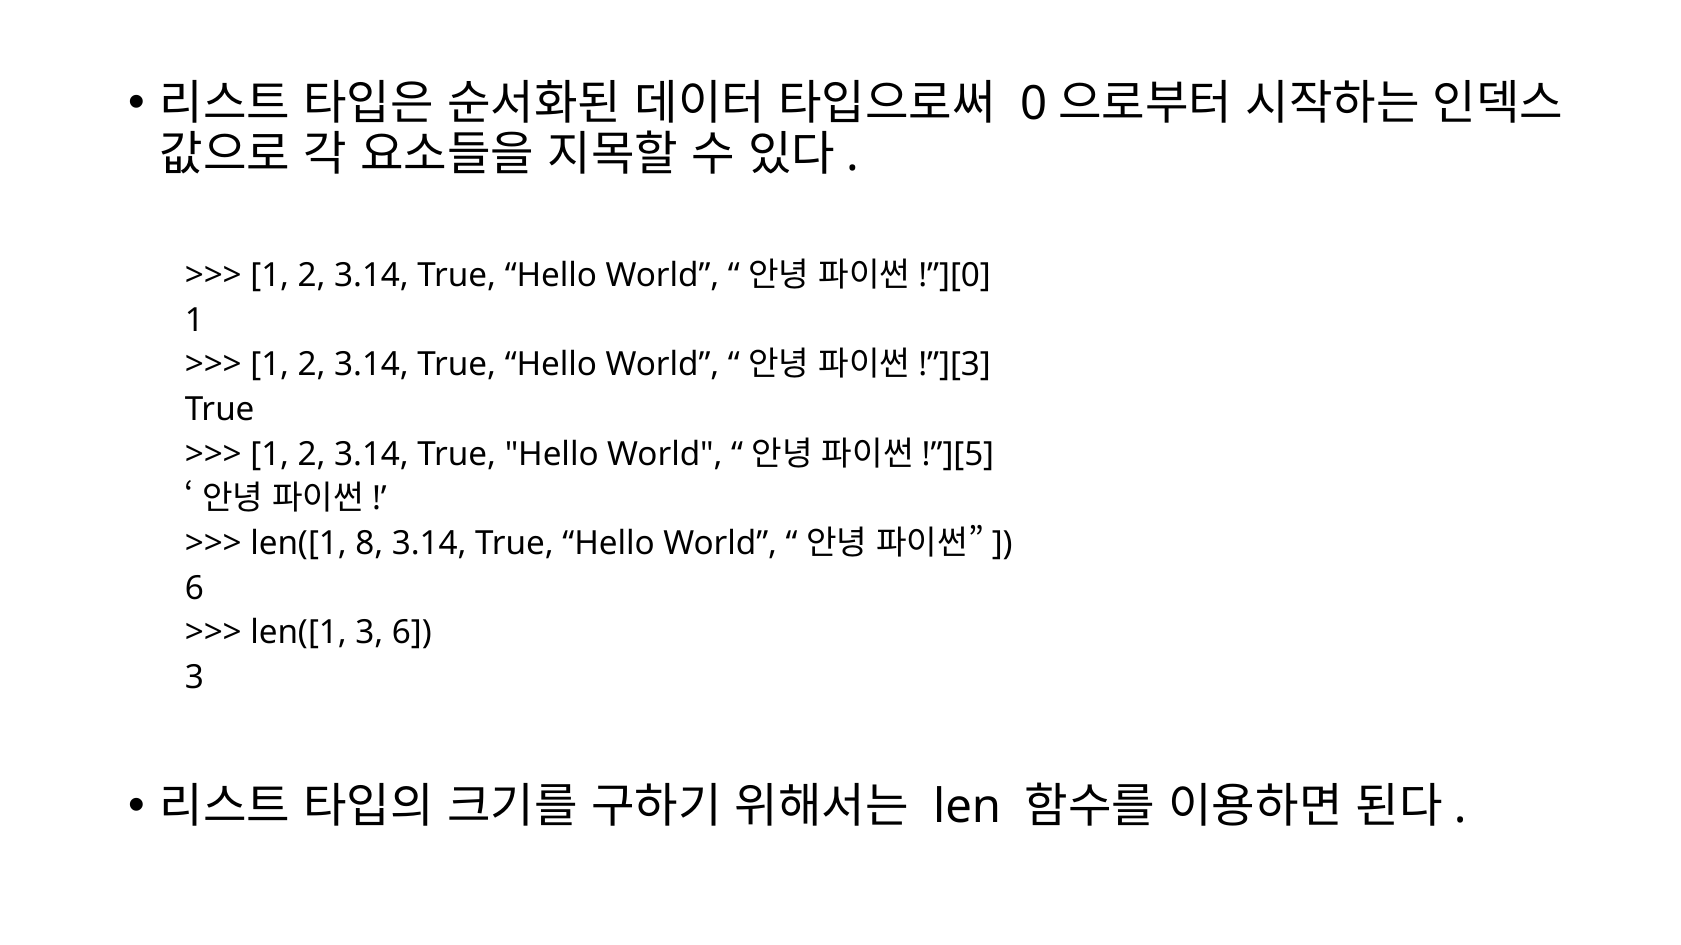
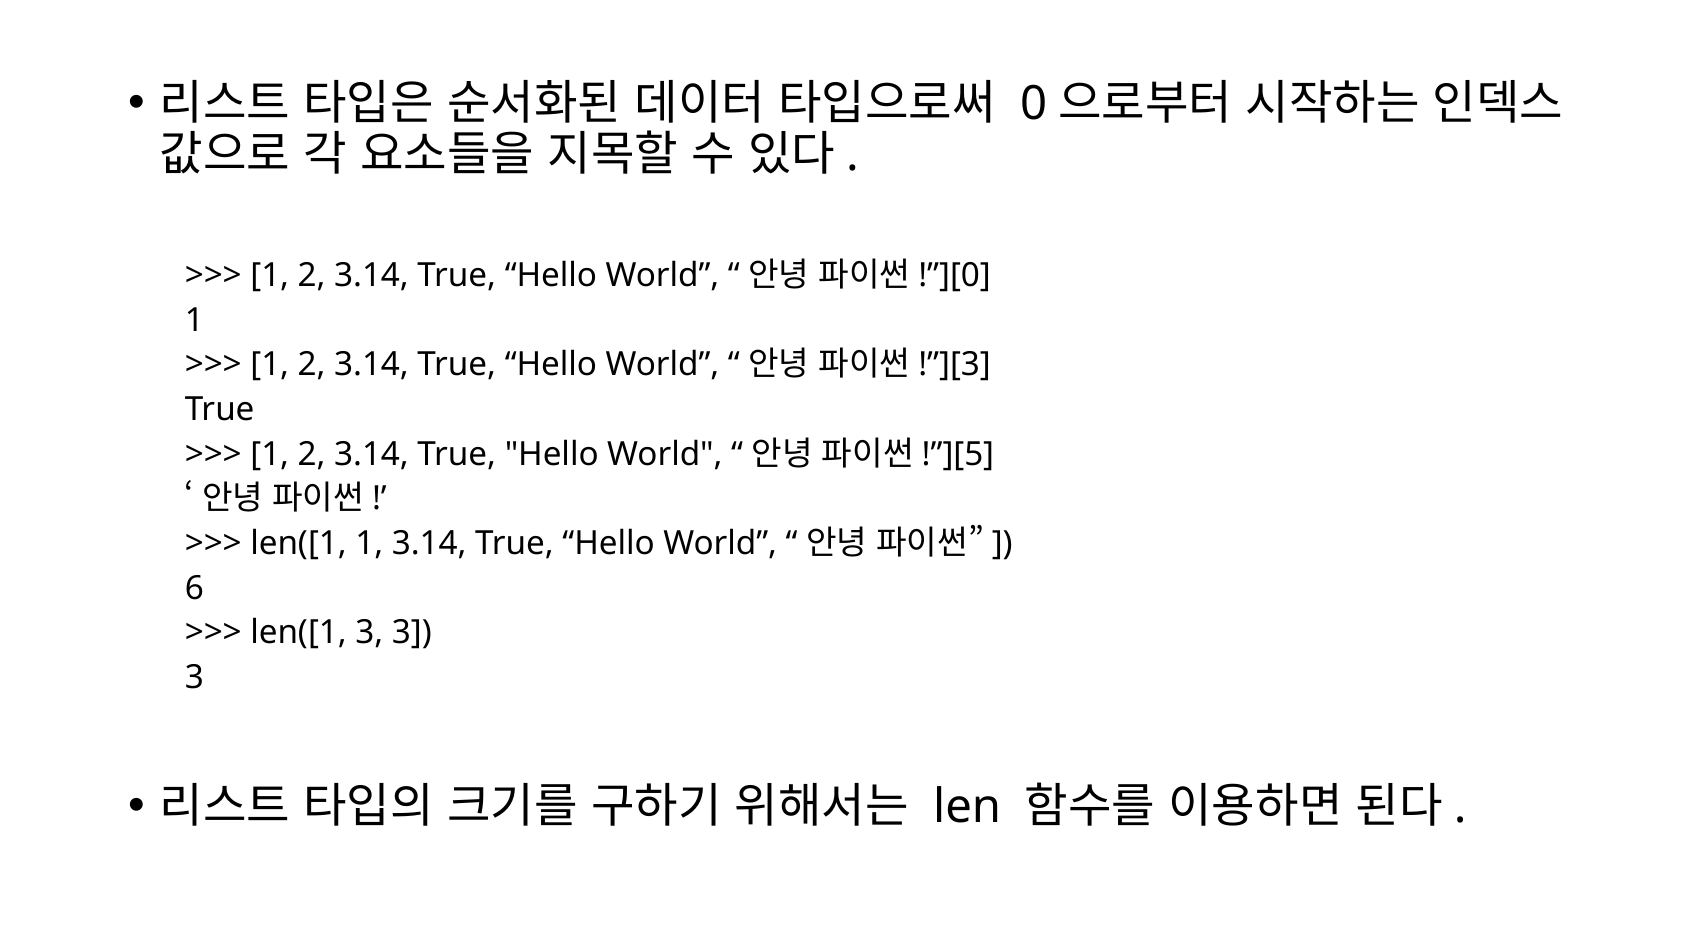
len([1 8: 8 -> 1 (369, 544)
len([1 3 6: 6 -> 3 (412, 633)
